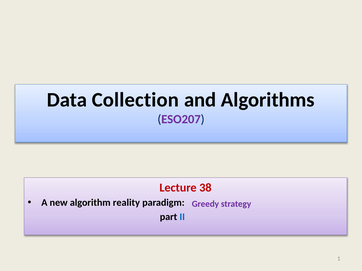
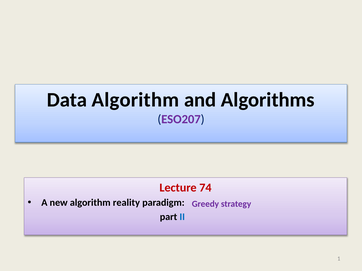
Data Collection: Collection -> Algorithm (135, 100)
38: 38 -> 74 (205, 188)
